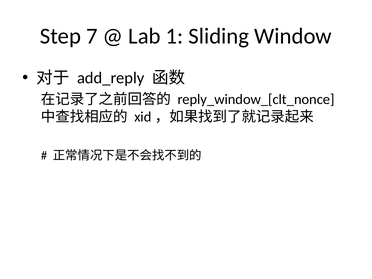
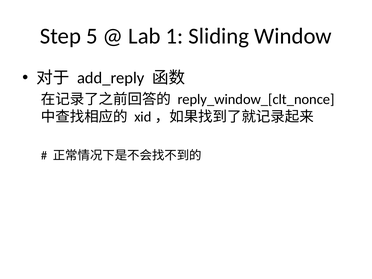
7: 7 -> 5 (92, 36)
